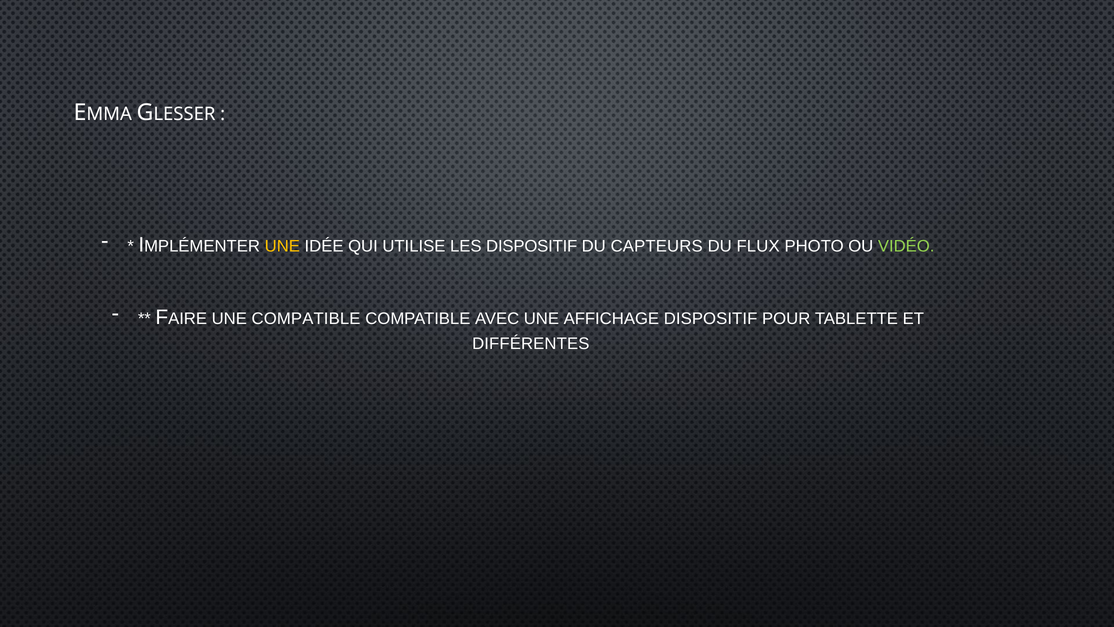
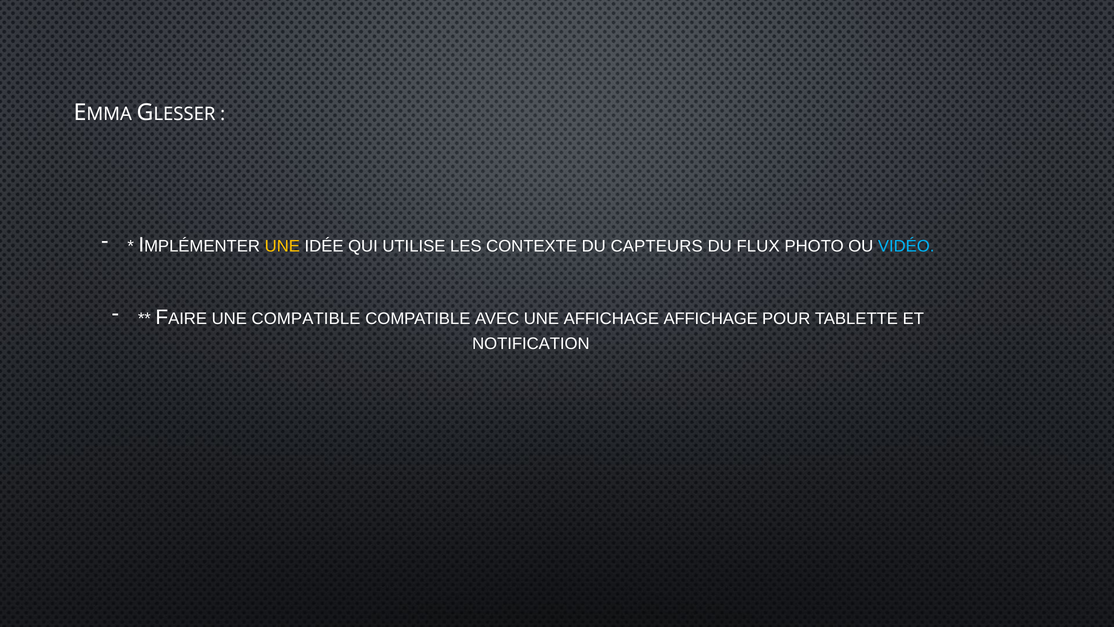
LES DISPOSITIF: DISPOSITIF -> CONTEXTE (532, 246)
VIDÉO colour: light green -> light blue (906, 246)
AFFICHAGE DISPOSITIF: DISPOSITIF -> AFFICHAGE (711, 318)
DIFFÉRENTES: DIFFÉRENTES -> NOTIFICATION (531, 343)
